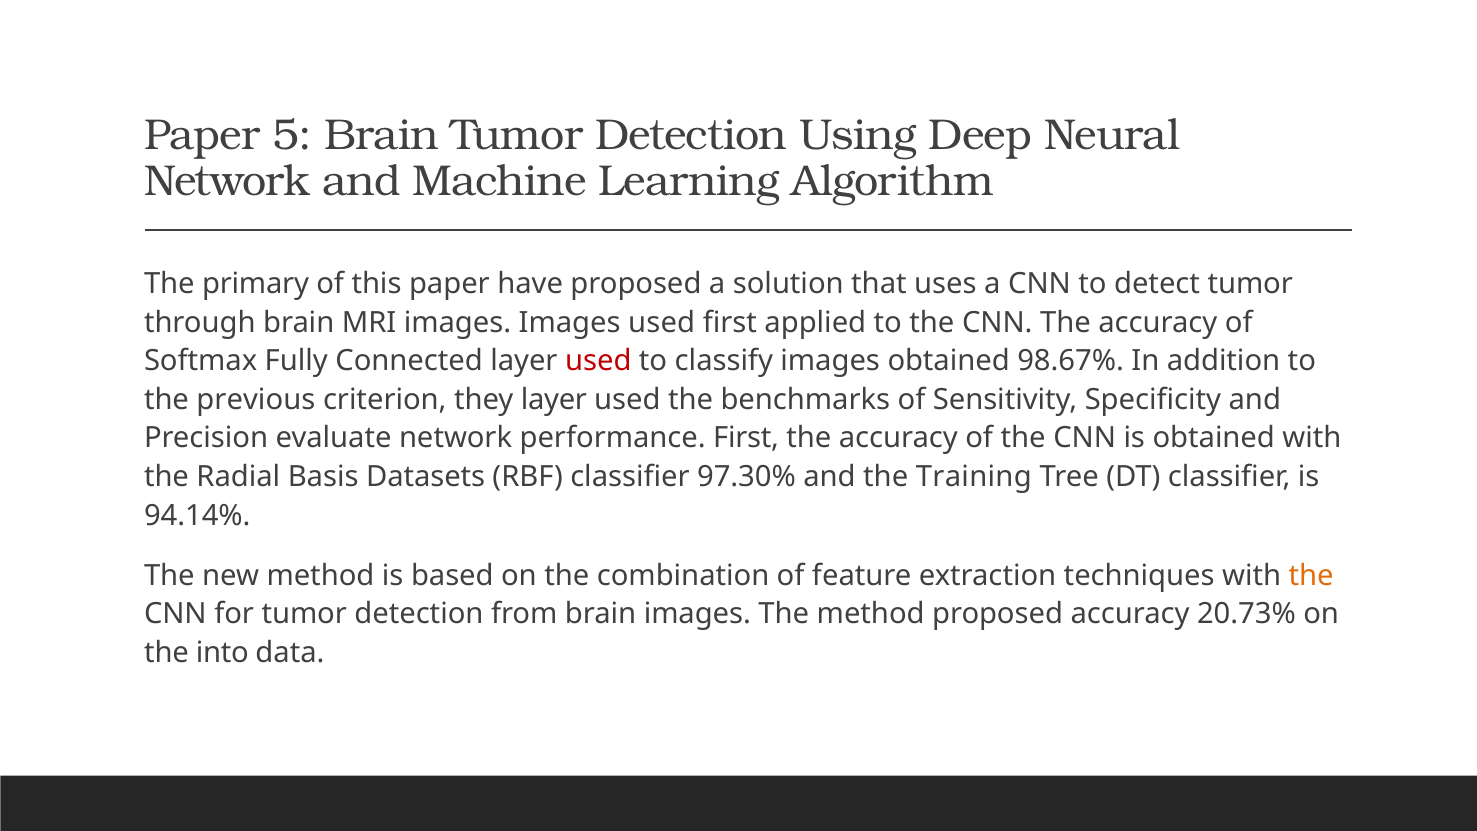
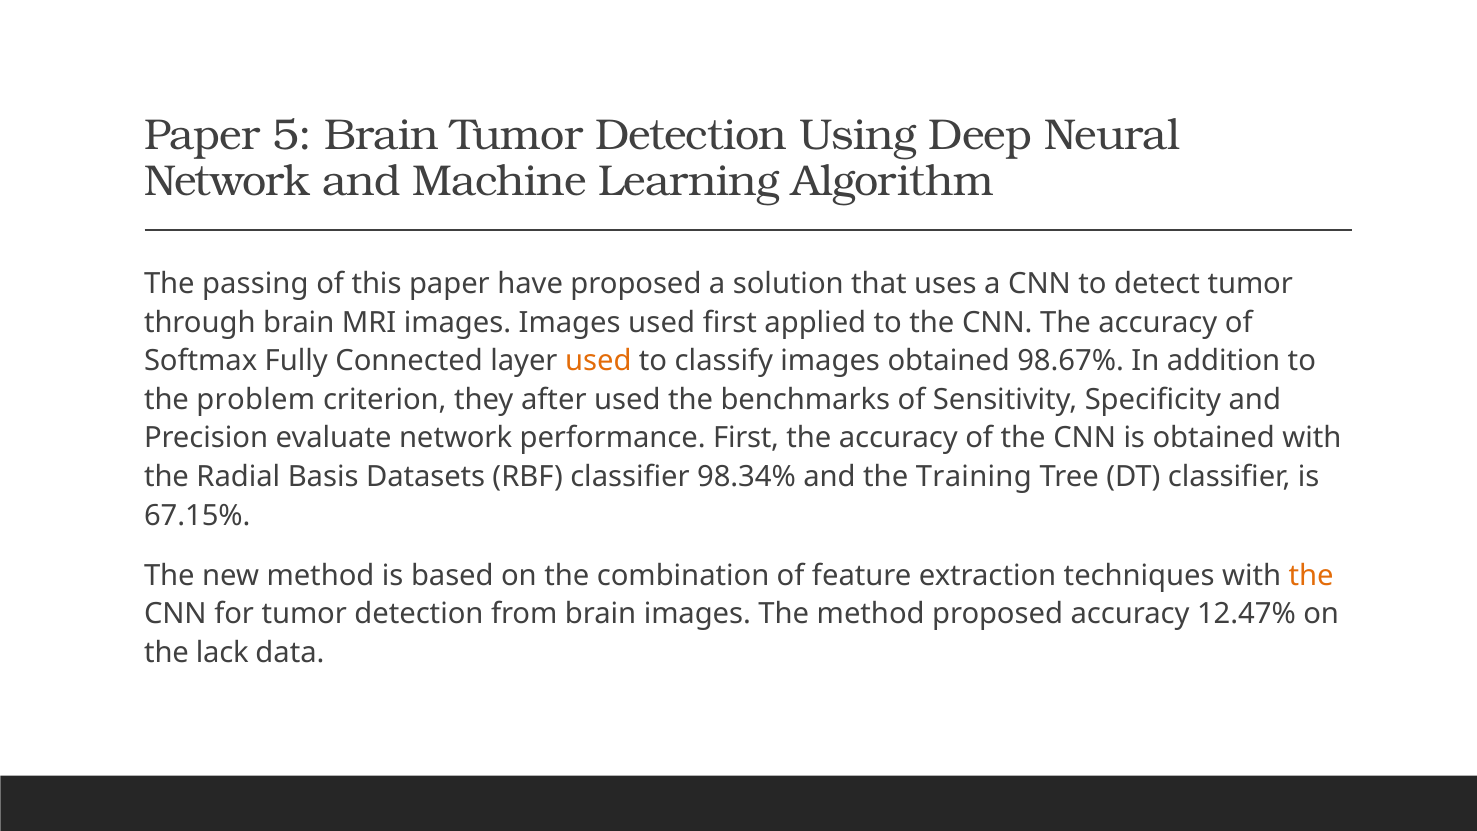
primary: primary -> passing (255, 284)
used colour: red -> orange (598, 361)
previous: previous -> problem (256, 400)
they layer: layer -> after (554, 400)
97.30%: 97.30% -> 98.34% (746, 477)
94.14%: 94.14% -> 67.15% (197, 515)
20.73%: 20.73% -> 12.47% (1246, 614)
into: into -> lack (222, 653)
